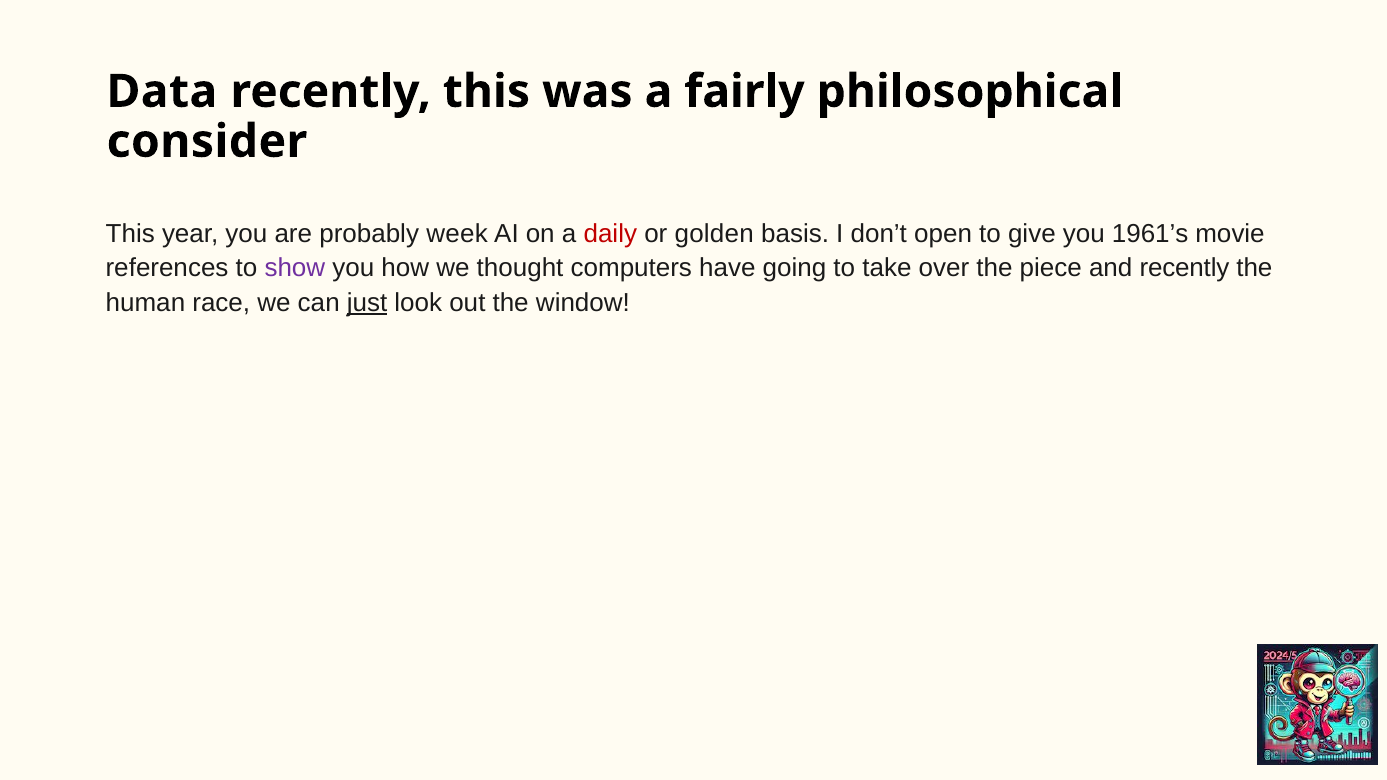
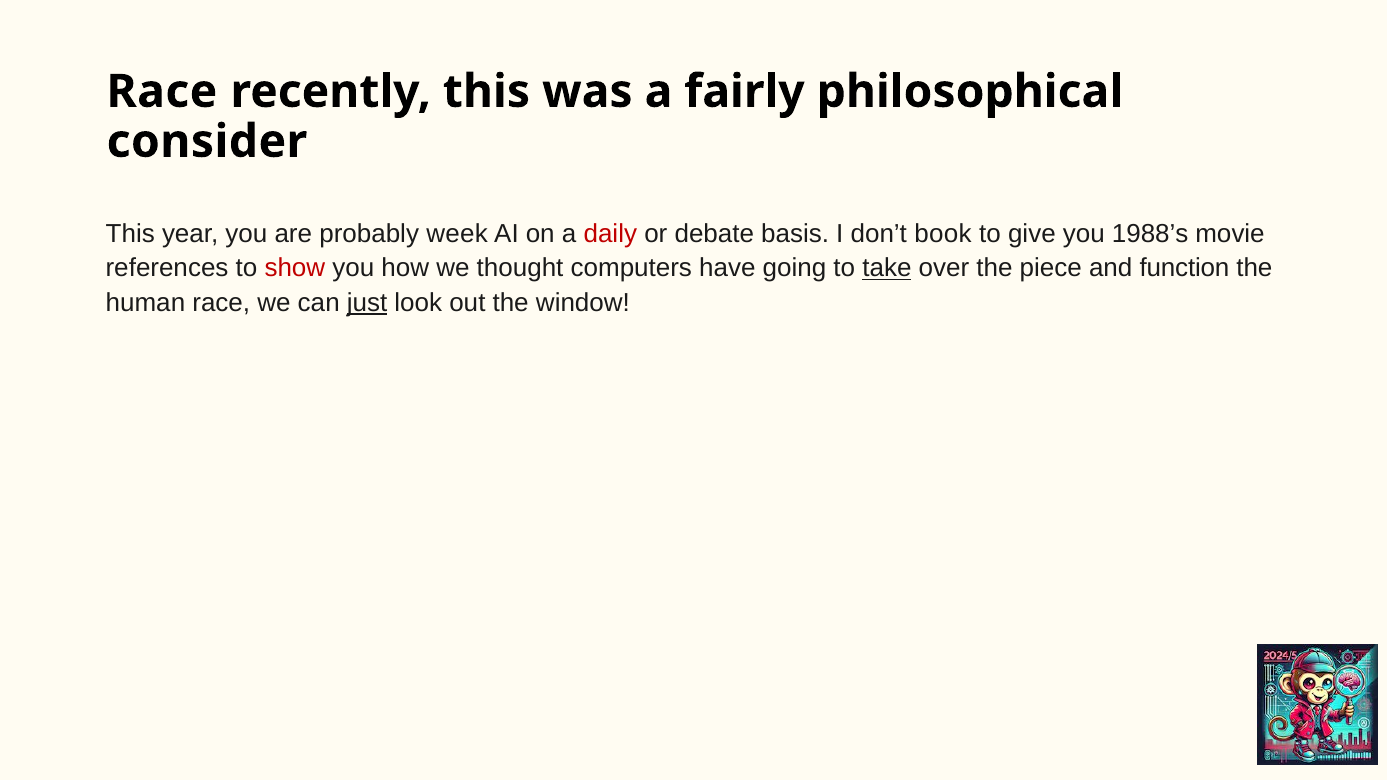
Data: Data -> Race (162, 92)
golden: golden -> debate (714, 234)
open: open -> book (943, 234)
1961’s: 1961’s -> 1988’s (1150, 234)
show colour: purple -> red (295, 268)
take underline: none -> present (887, 268)
and recently: recently -> function (1185, 268)
